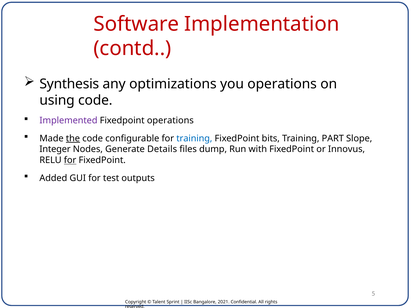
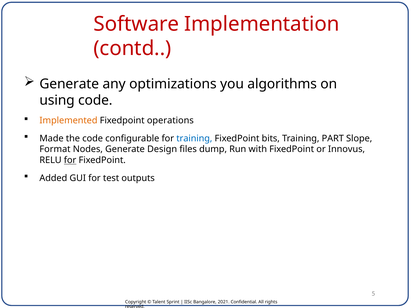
Synthesis: Synthesis -> Generate (69, 84)
you operations: operations -> algorithms (282, 84)
Implemented colour: purple -> orange (68, 121)
the underline: present -> none (73, 138)
Integer: Integer -> Format (55, 149)
Details: Details -> Design (162, 149)
